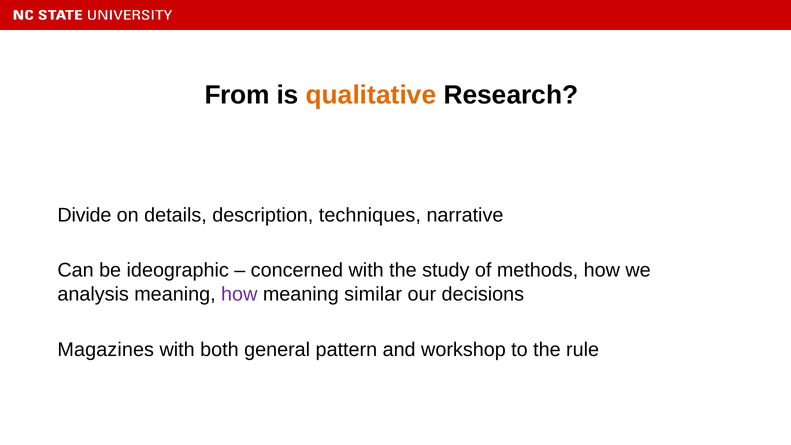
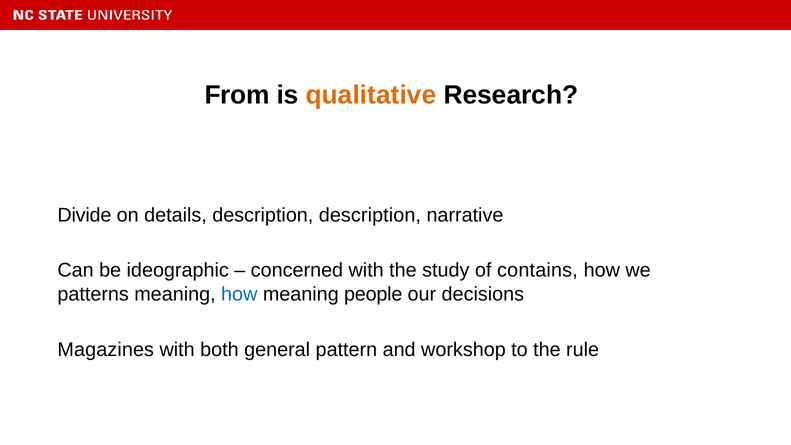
description techniques: techniques -> description (370, 215)
methods: methods -> contains (537, 270)
analysis: analysis -> patterns (93, 294)
how colour: purple -> blue (239, 294)
similar: similar -> people (373, 294)
